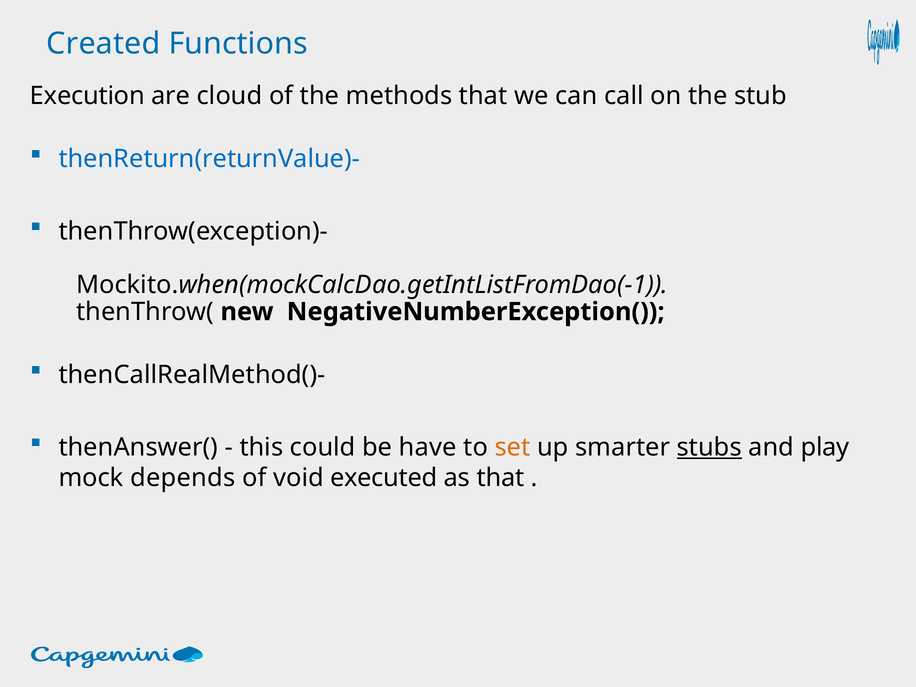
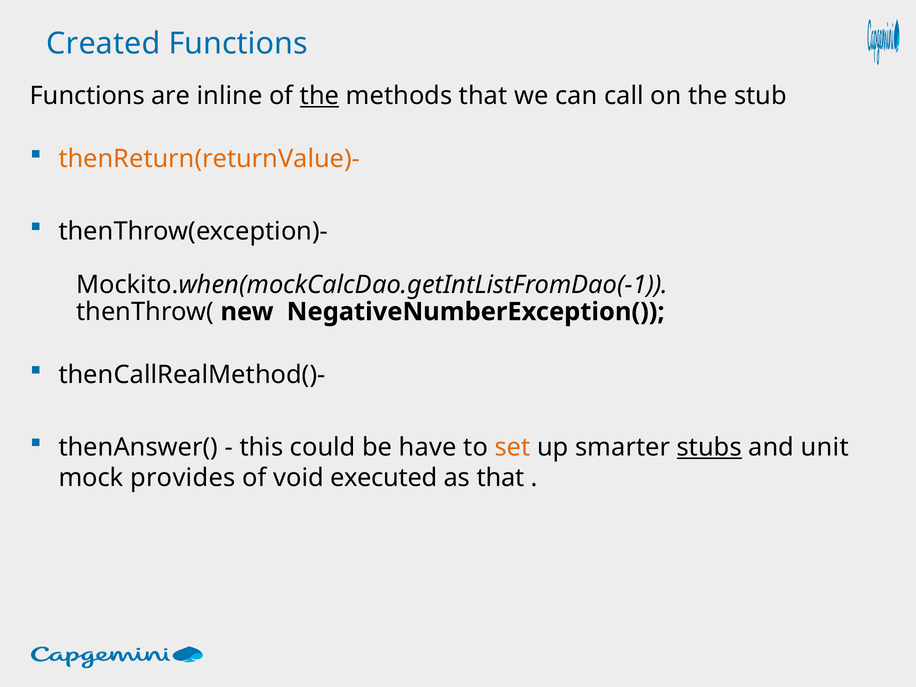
Execution: Execution -> Functions (87, 96)
cloud: cloud -> inline (230, 96)
the underline: none -> present (320, 96)
thenReturn(returnValue)- colour: blue -> orange (209, 159)
play: play -> unit (825, 447)
depends: depends -> provides (183, 478)
